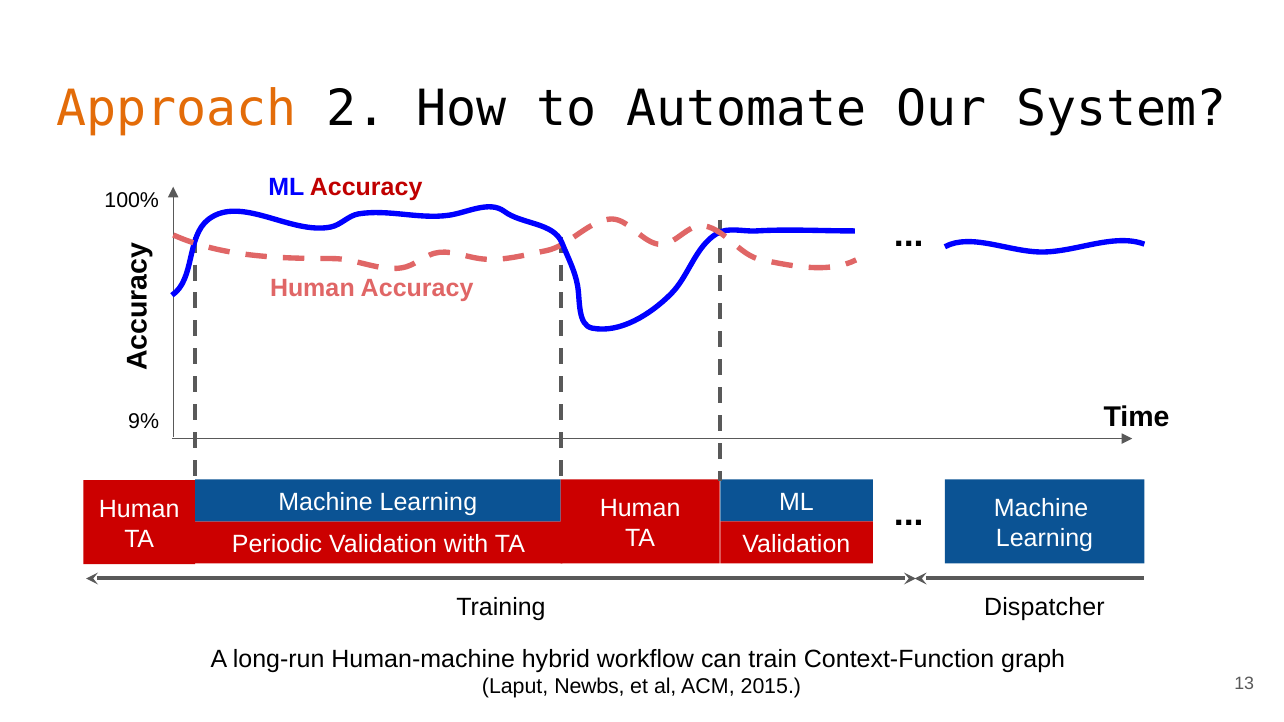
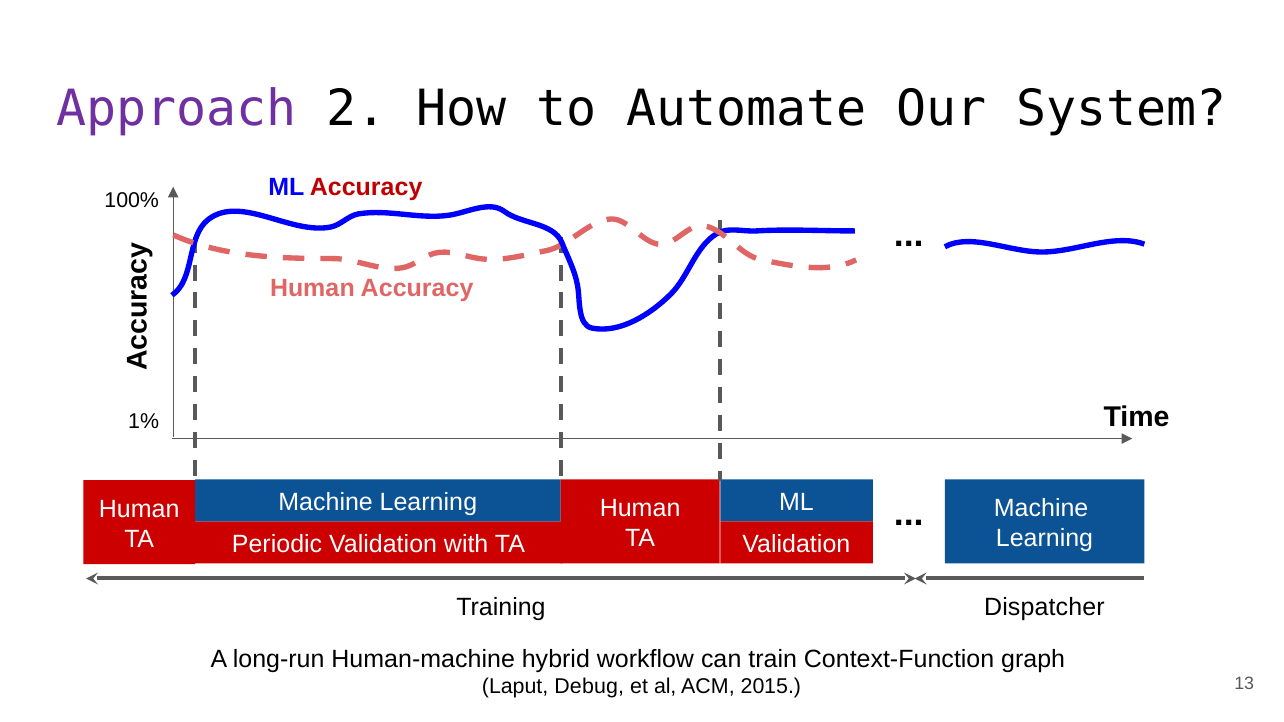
Approach colour: orange -> purple (177, 109)
9%: 9% -> 1% (144, 421)
Newbs: Newbs -> Debug (589, 687)
